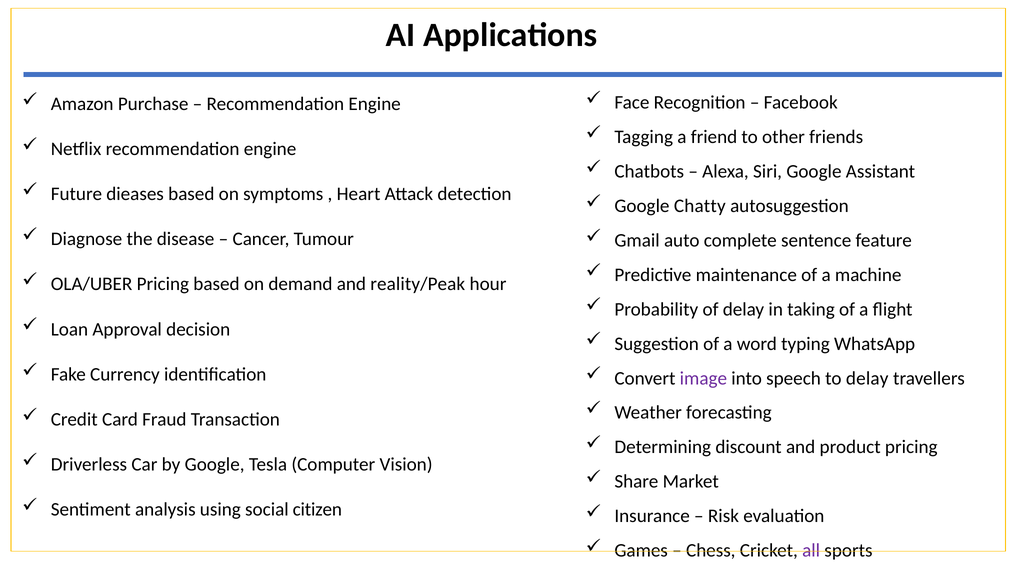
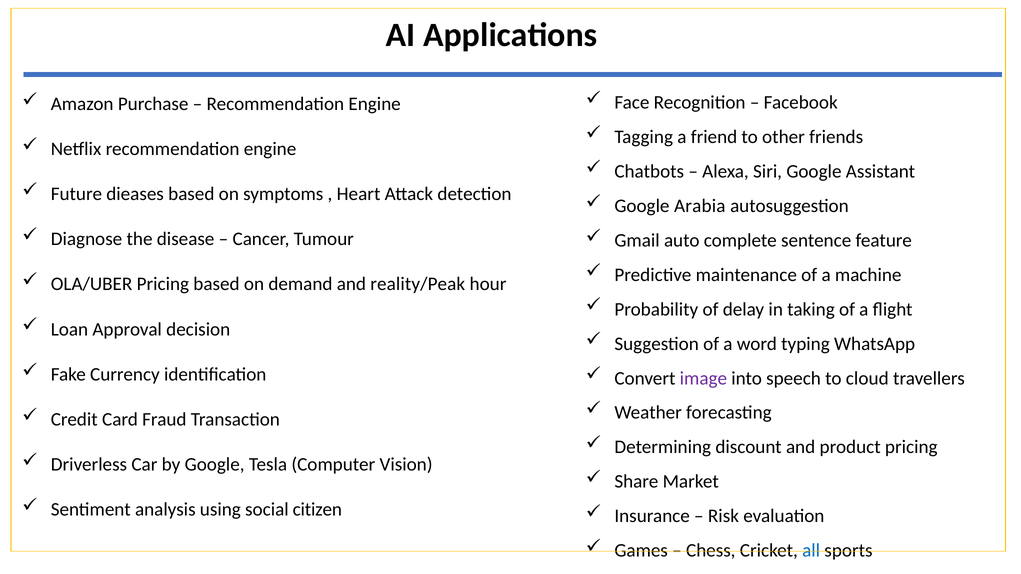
Chatty: Chatty -> Arabia (700, 206)
to delay: delay -> cloud (867, 378)
all colour: purple -> blue (811, 551)
